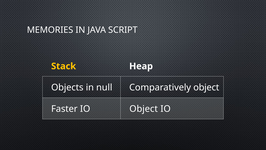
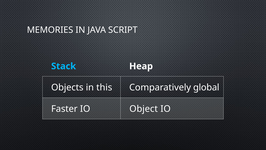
Stack colour: yellow -> light blue (64, 66)
null: null -> this (104, 87)
Comparatively object: object -> global (206, 87)
